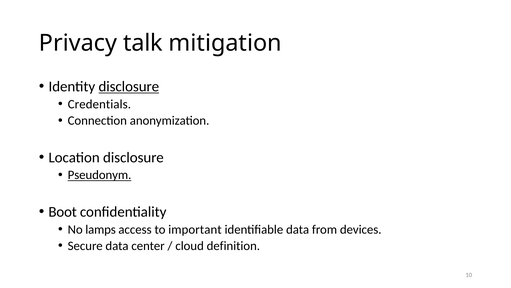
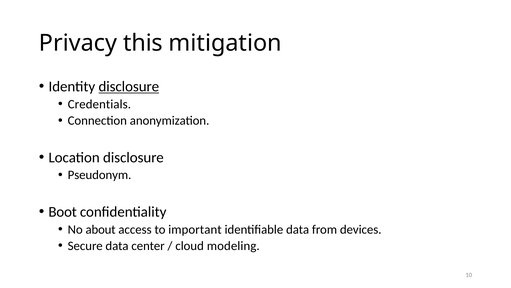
talk: talk -> this (143, 43)
Pseudonym underline: present -> none (100, 175)
lamps: lamps -> about (101, 229)
definition: definition -> modeling (233, 245)
